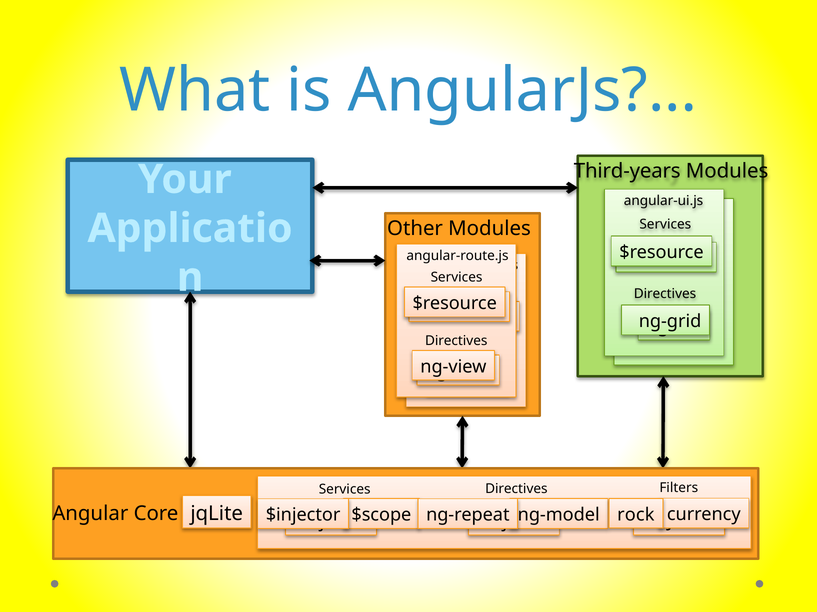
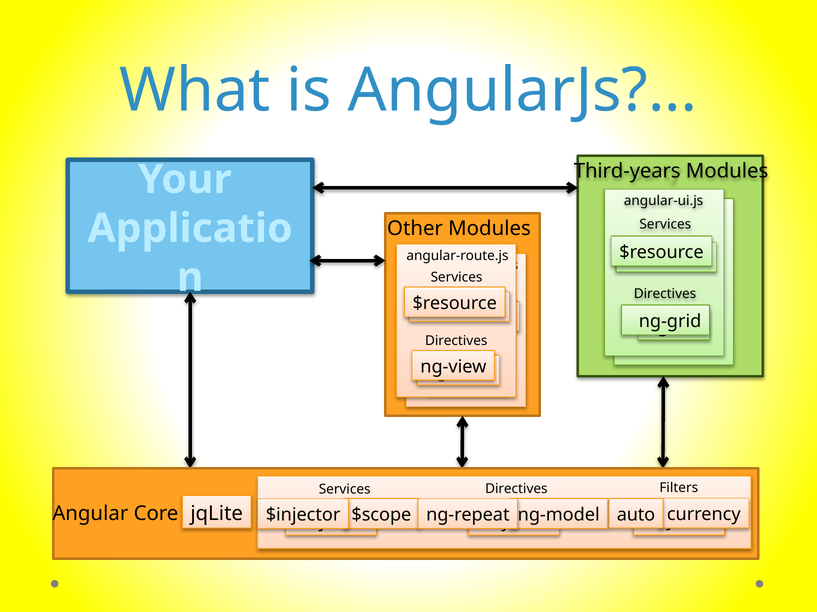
rock: rock -> auto (636, 515)
